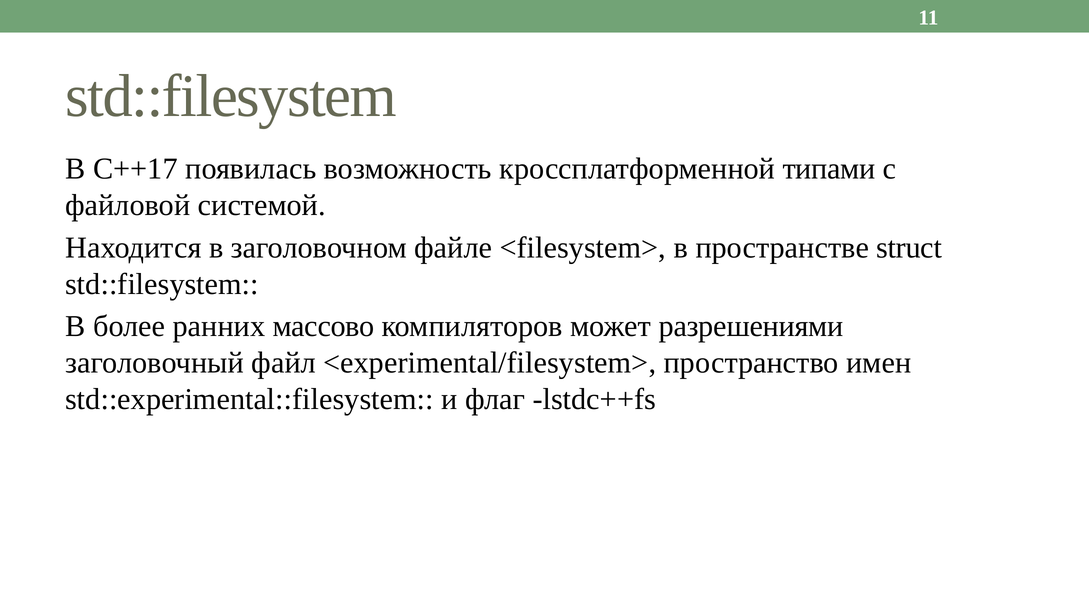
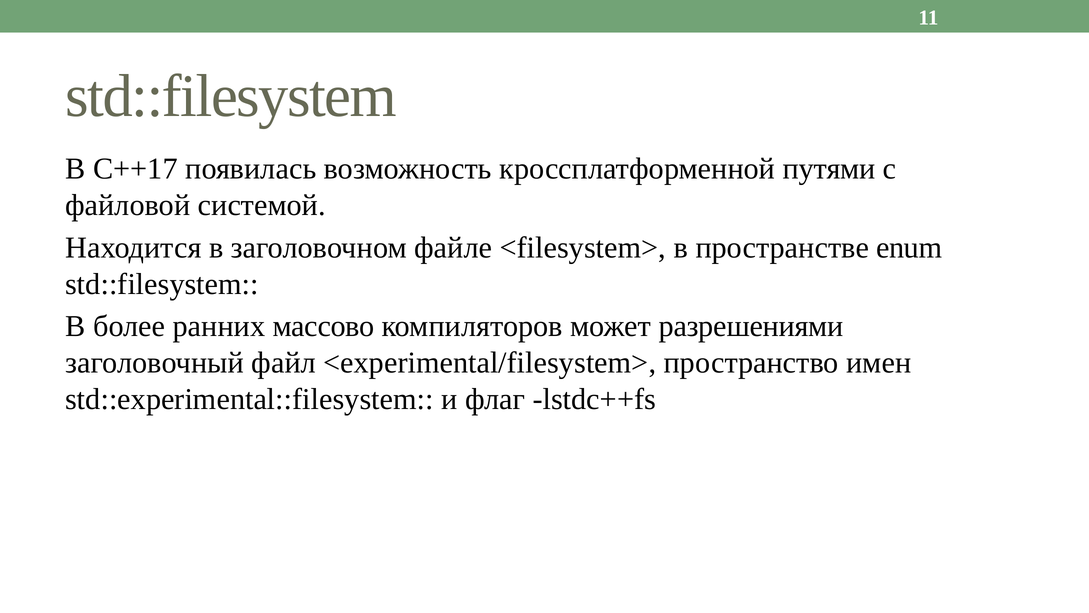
типами: типами -> путями (829, 169)
struct: struct -> enum (909, 247)
